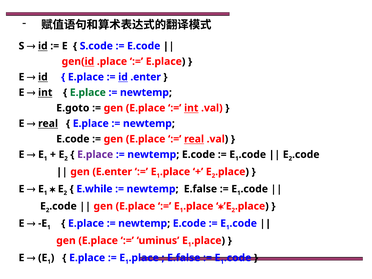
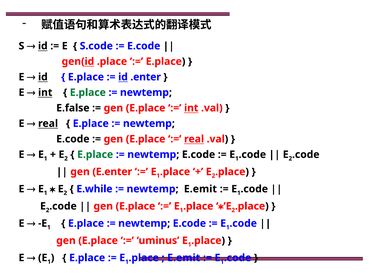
E.goto: E.goto -> E.false (73, 108)
E.place colour: purple -> green (95, 155)
newtemp E.false: E.false -> E.emit (200, 189)
E.false: E.false -> E.emit (184, 258)
